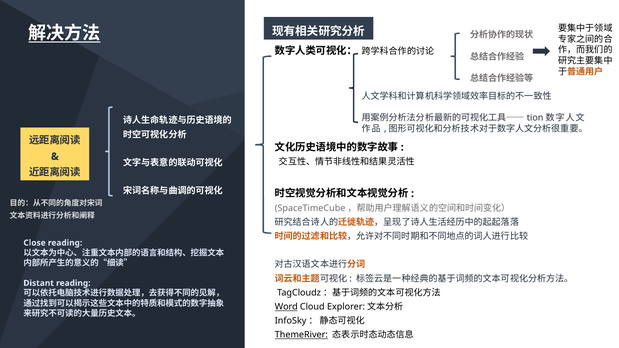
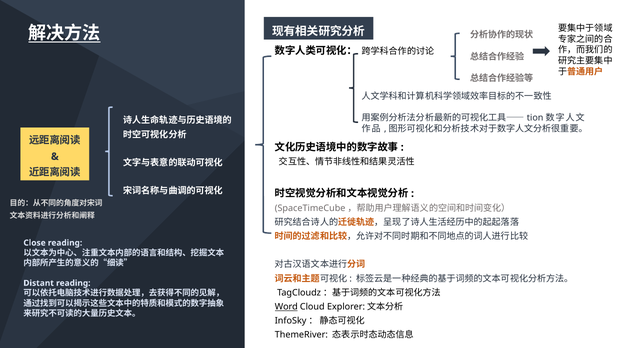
ThemeRiver underline: present -> none (301, 335)
